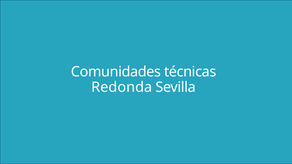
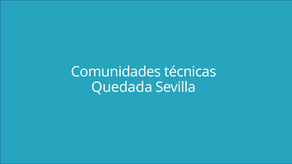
Redonda: Redonda -> Quedada (122, 87)
